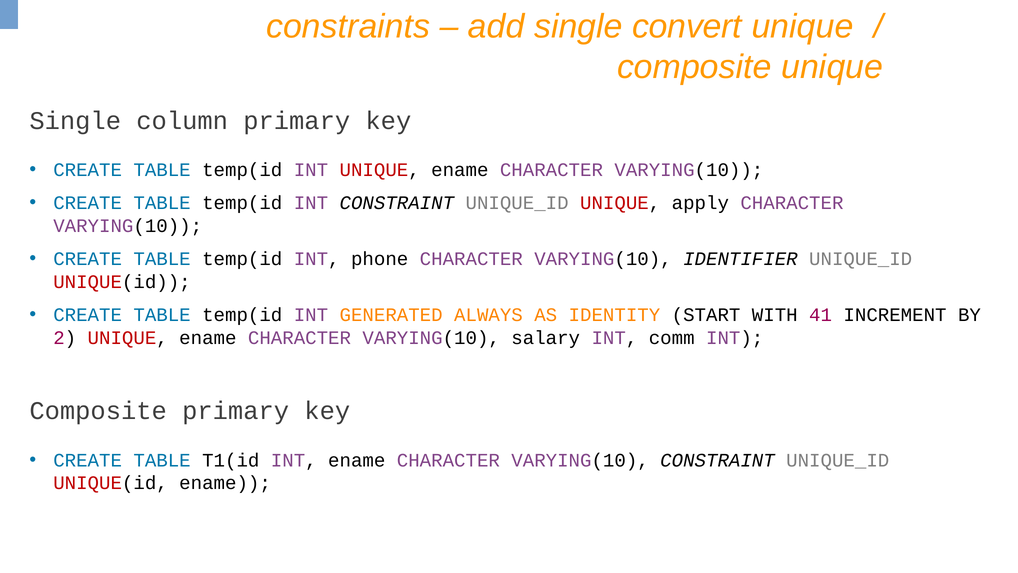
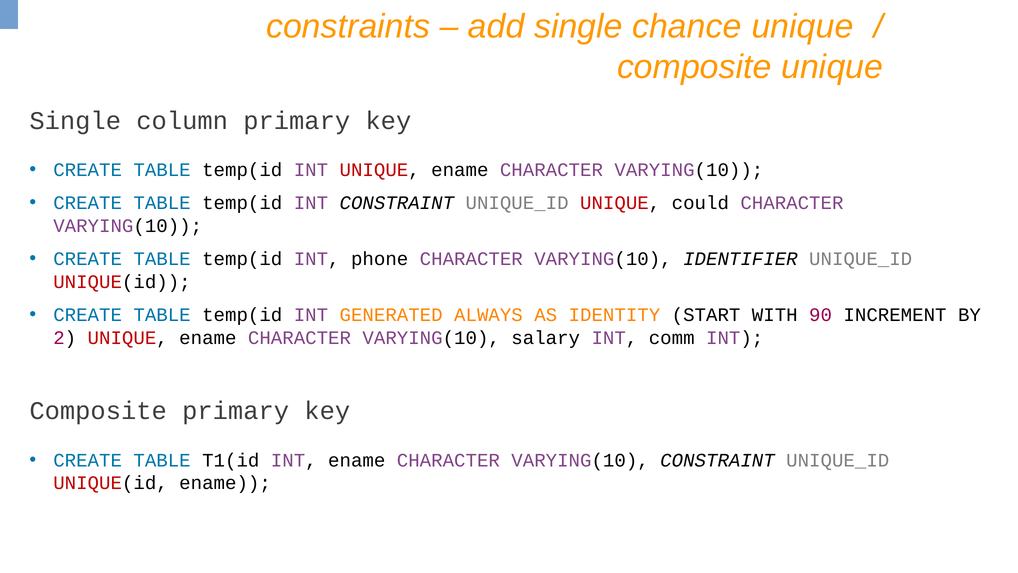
convert: convert -> chance (687, 26)
apply: apply -> could (700, 203)
41: 41 -> 90 (821, 315)
